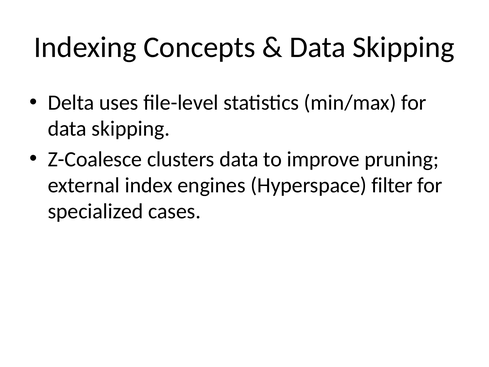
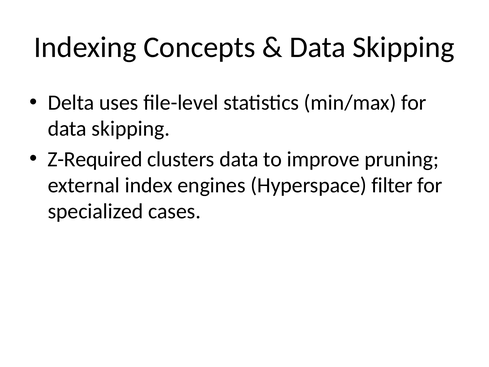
Z-Coalesce: Z-Coalesce -> Z-Required (95, 159)
